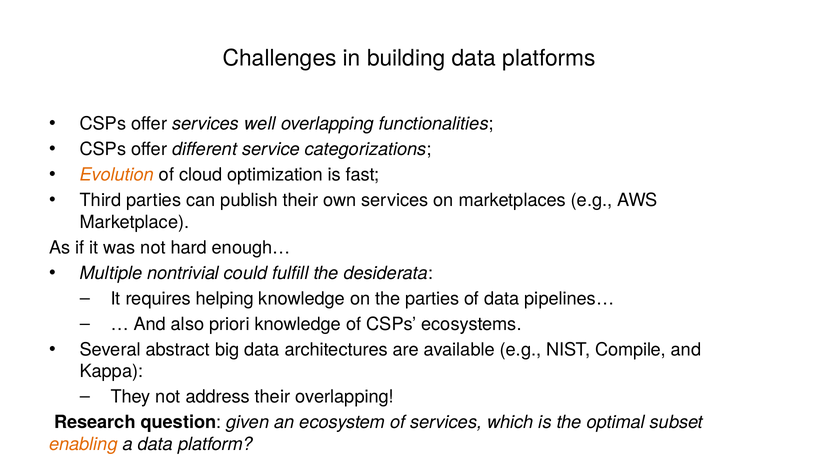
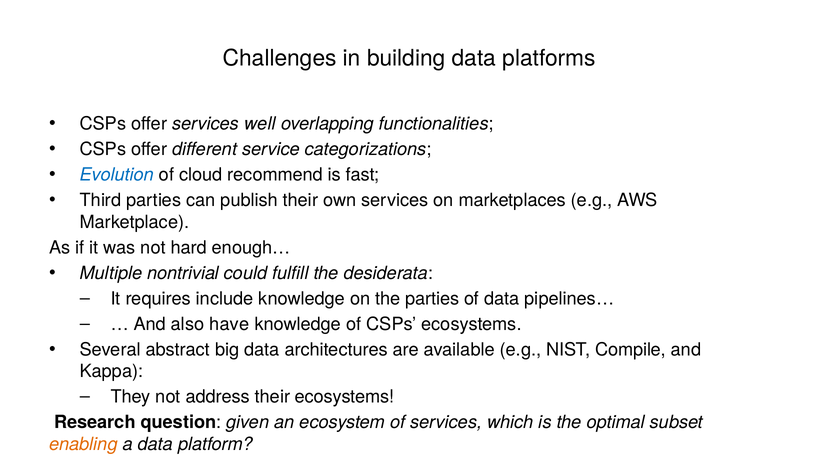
Evolution colour: orange -> blue (117, 175)
optimization: optimization -> recommend (275, 175)
helping: helping -> include (225, 298)
priori: priori -> have (229, 324)
their overlapping: overlapping -> ecosystems (345, 397)
